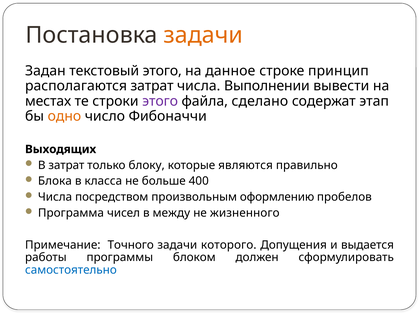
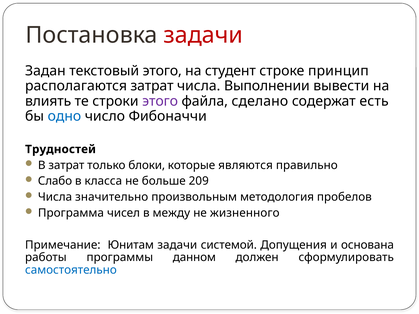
задачи colour: orange -> red (203, 35)
данное: данное -> студент (230, 71)
местах: местах -> влиять (48, 101)
этап: этап -> есть (374, 101)
одно colour: orange -> blue (64, 116)
Выходящих: Выходящих -> Трудностей (61, 149)
блоку: блоку -> блоки (147, 165)
Блока: Блока -> Слабо (55, 181)
400: 400 -> 209 (199, 181)
посредством: посредством -> значительно (112, 197)
оформлению: оформлению -> методология (277, 197)
Точного: Точного -> Юнитам (131, 245)
которого: которого -> системой (229, 245)
выдается: выдается -> основана (367, 245)
блоком: блоком -> данном (194, 258)
